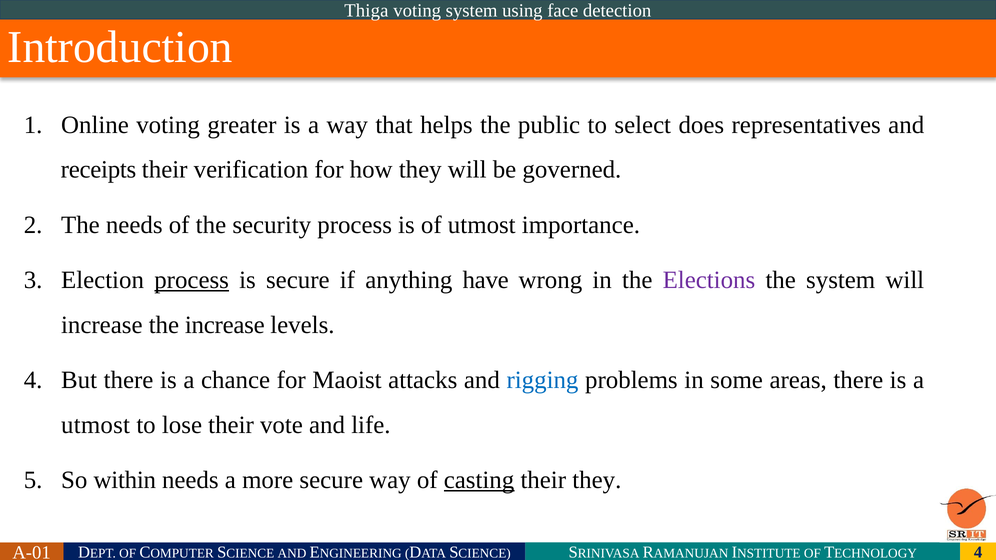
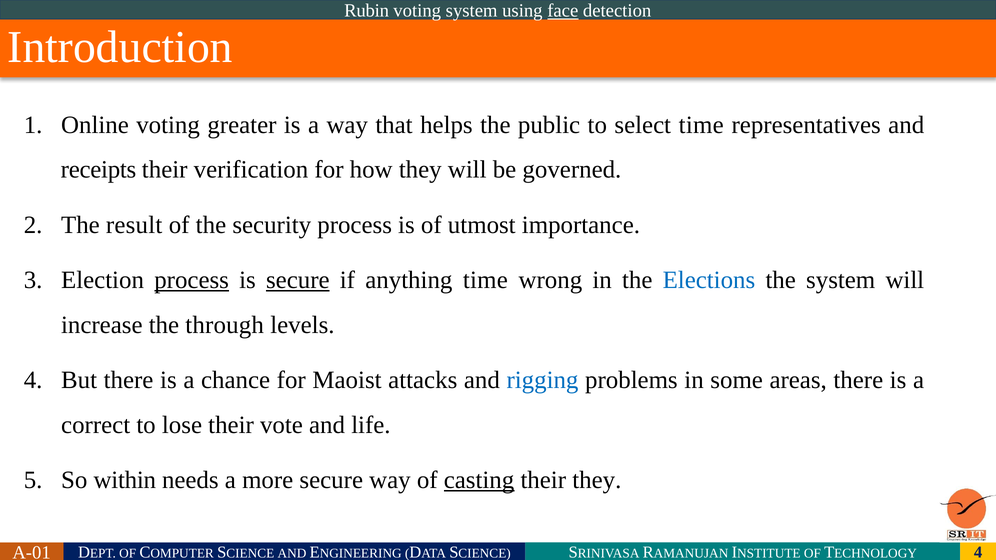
Thiga: Thiga -> Rubin (367, 11)
face underline: none -> present (563, 11)
select does: does -> time (701, 125)
The needs: needs -> result (134, 225)
secure underline: none -> present (298, 280)
anything have: have -> time (485, 280)
Elections colour: purple -> blue (709, 280)
the increase: increase -> through (225, 325)
utmost: utmost -> correct (96, 425)
